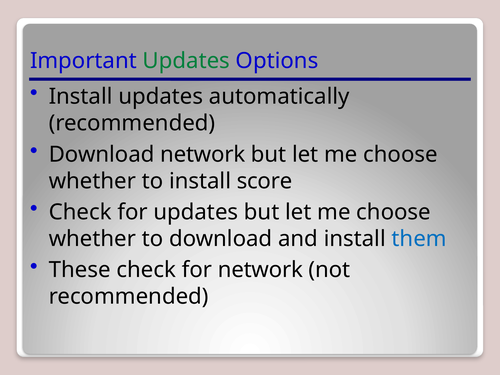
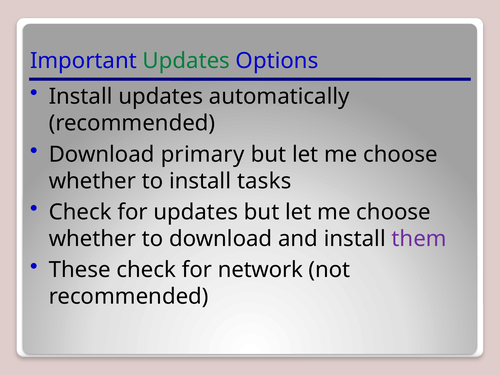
Download network: network -> primary (203, 154)
score: score -> tasks (264, 181)
them colour: blue -> purple (419, 239)
